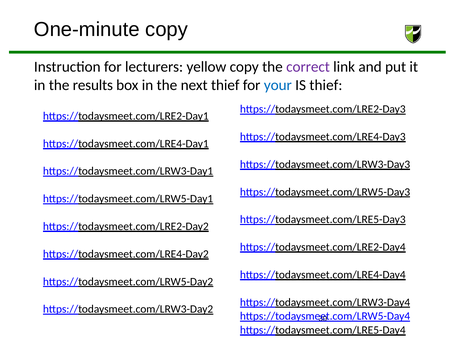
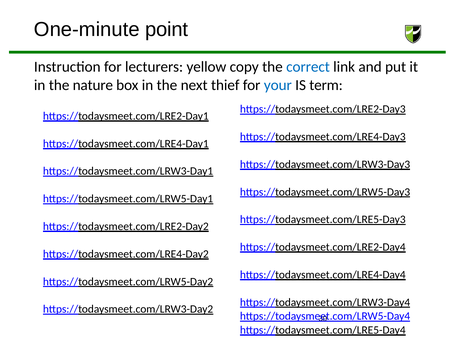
One-minute copy: copy -> point (167, 29)
correct colour: purple -> blue (308, 67)
results: results -> nature (93, 85)
IS thief: thief -> term (326, 85)
